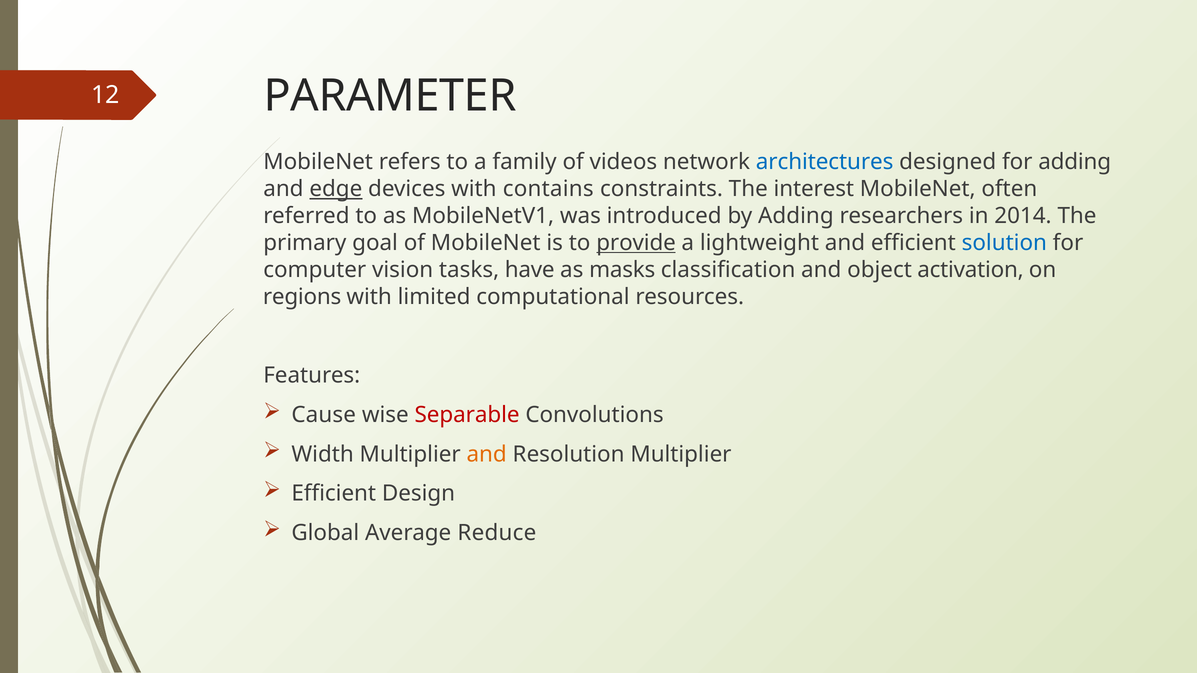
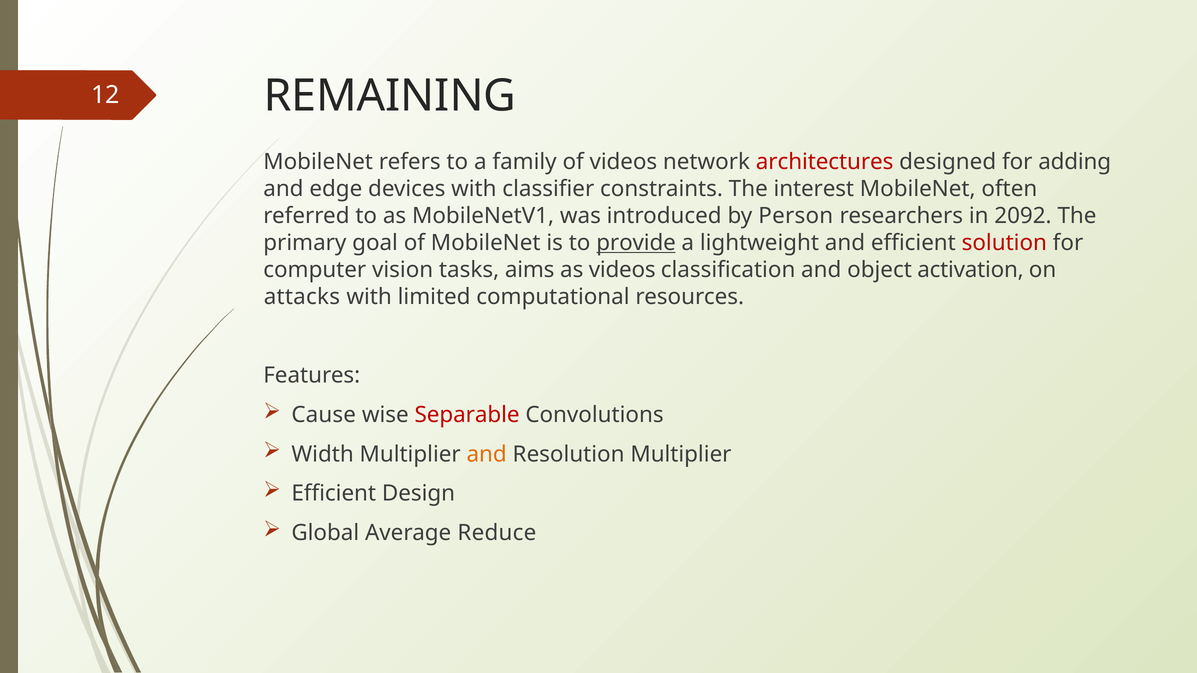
PARAMETER: PARAMETER -> REMAINING (390, 96)
architectures colour: blue -> red (825, 162)
edge underline: present -> none (336, 189)
contains: contains -> classifier (548, 189)
by Adding: Adding -> Person (796, 216)
2014: 2014 -> 2092 (1023, 216)
solution colour: blue -> red (1004, 243)
have: have -> aims (530, 270)
as masks: masks -> videos (622, 270)
regions: regions -> attacks (302, 297)
